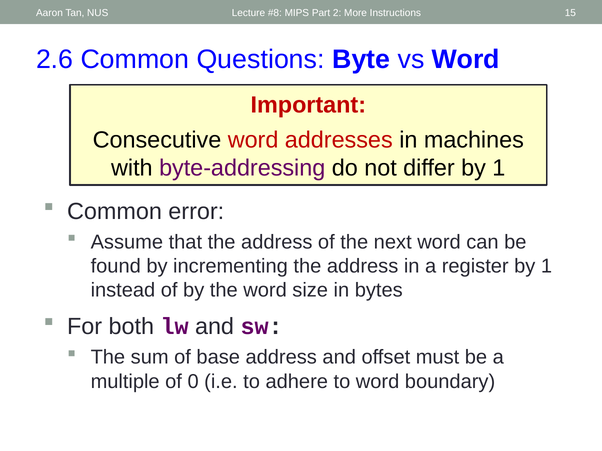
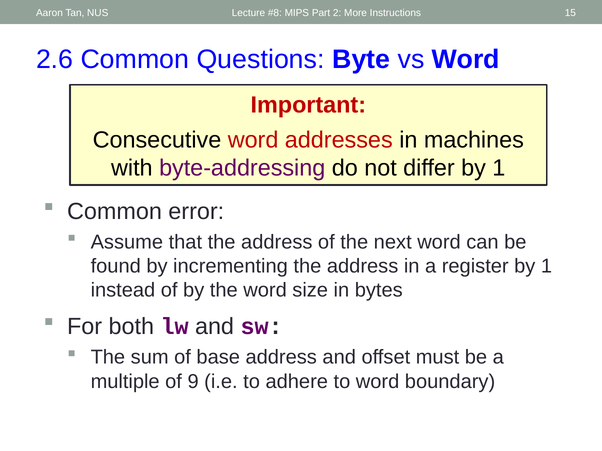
0: 0 -> 9 (193, 382)
